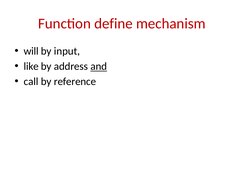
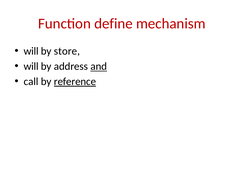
input: input -> store (67, 51)
like: like -> will (31, 66)
reference underline: none -> present (75, 82)
